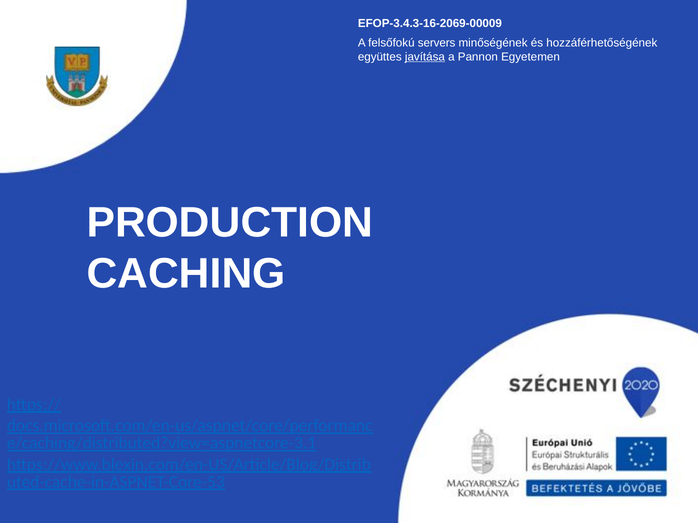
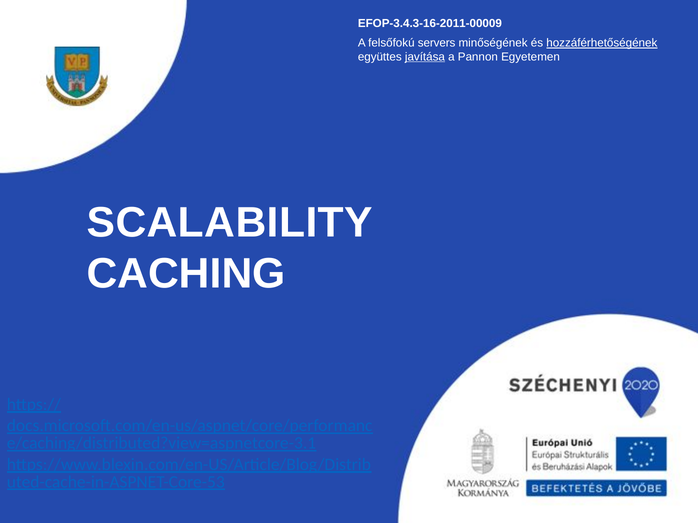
EFOP-3.4.3-16-2069-00009: EFOP-3.4.3-16-2069-00009 -> EFOP-3.4.3-16-2011-00009 (430, 23)
hozzáférhetőségének underline: none -> present (602, 43)
PRODUCTION: PRODUCTION -> SCALABILITY (230, 223)
